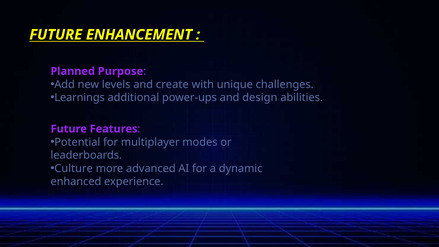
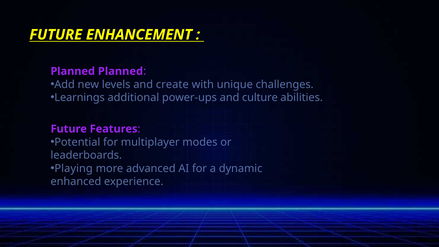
Planned Purpose: Purpose -> Planned (120, 71)
design: design -> culture (260, 98)
Culture: Culture -> Playing (74, 168)
